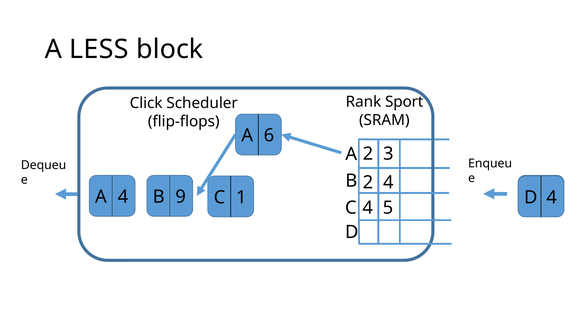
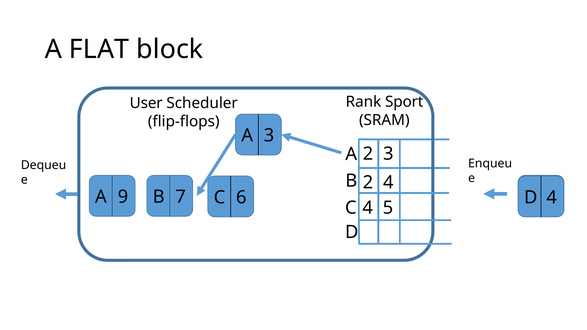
LESS: LESS -> FLAT (99, 49)
Click: Click -> User (146, 103)
A 6: 6 -> 3 (269, 136)
A 4: 4 -> 9 (123, 197)
9: 9 -> 7 (181, 197)
1: 1 -> 6 (242, 198)
